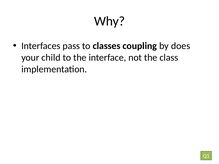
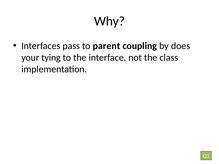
classes: classes -> parent (106, 46)
child: child -> tying (51, 58)
